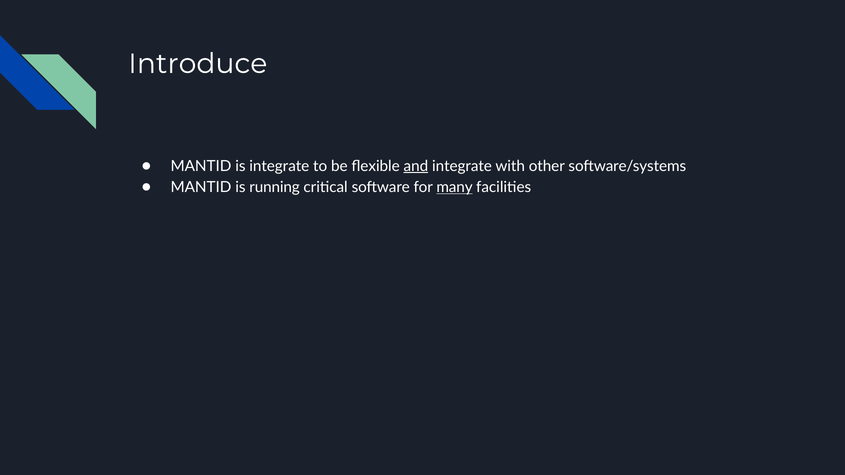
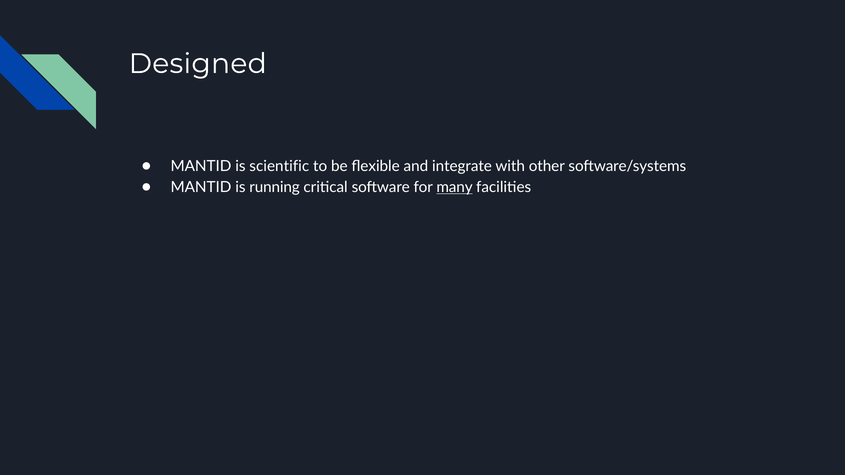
Introduce: Introduce -> Designed (198, 64)
is integrate: integrate -> scientific (279, 166)
and underline: present -> none (416, 166)
